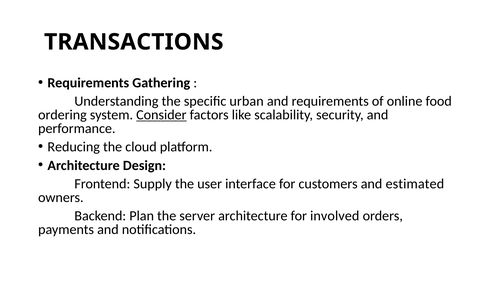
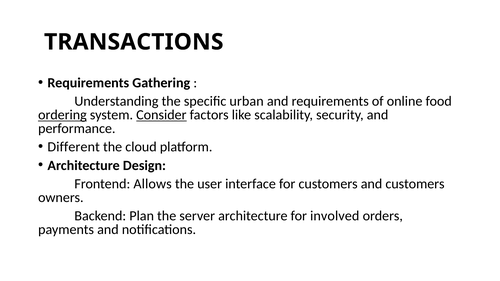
ordering underline: none -> present (62, 115)
Reducing: Reducing -> Different (74, 147)
Supply: Supply -> Allows (153, 184)
and estimated: estimated -> customers (415, 184)
